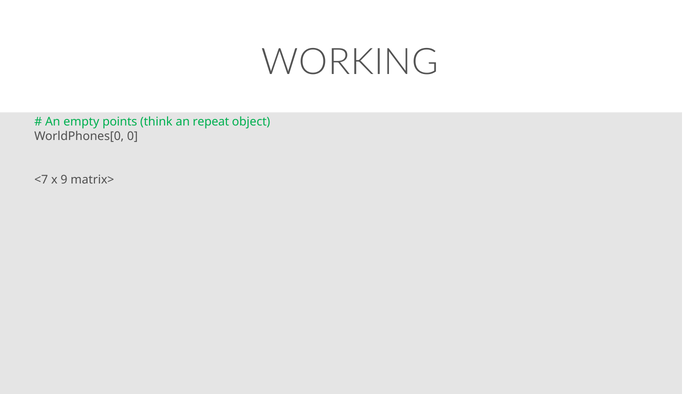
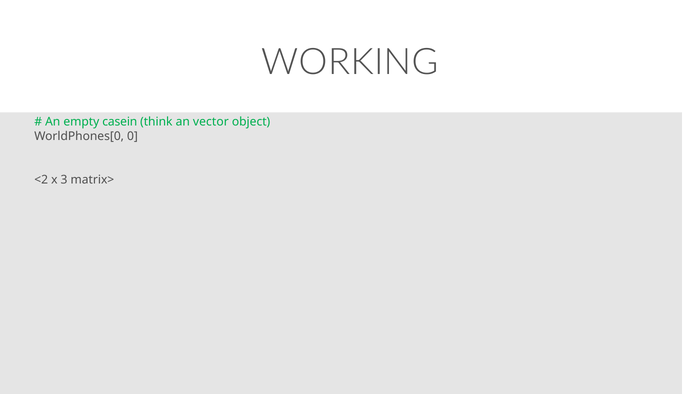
points: points -> casein (120, 122)
repeat: repeat -> vector (211, 122)
<7: <7 -> <2 (41, 179)
9: 9 -> 3 (64, 179)
